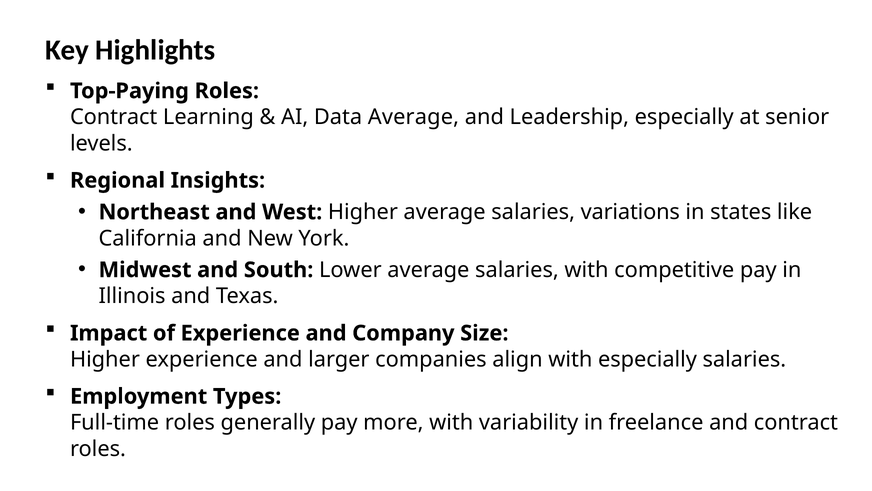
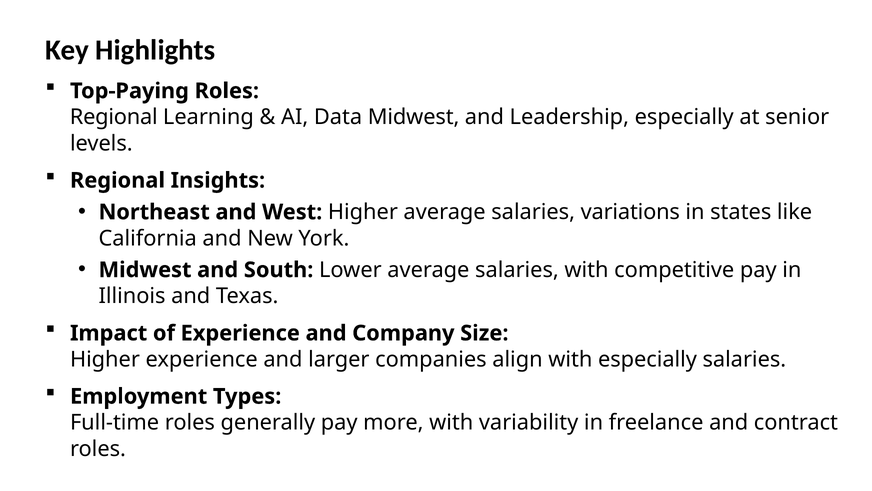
Contract: Contract -> Regional (114, 117)
Data Average: Average -> Midwest (414, 117)
